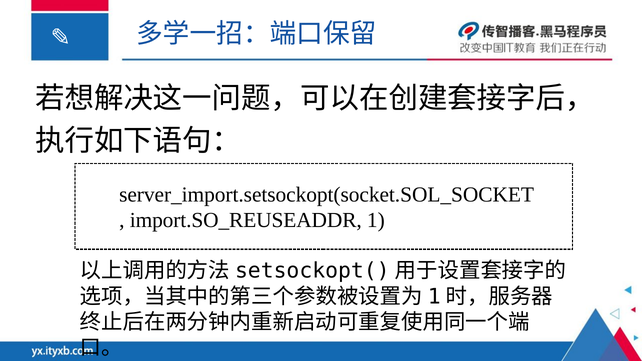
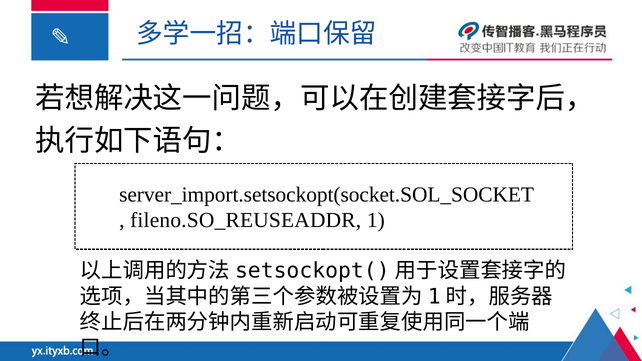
import.SO_REUSEADDR: import.SO_REUSEADDR -> fileno.SO_REUSEADDR (246, 220)
